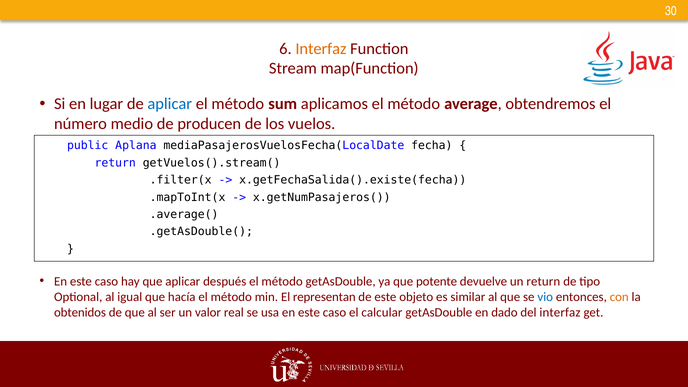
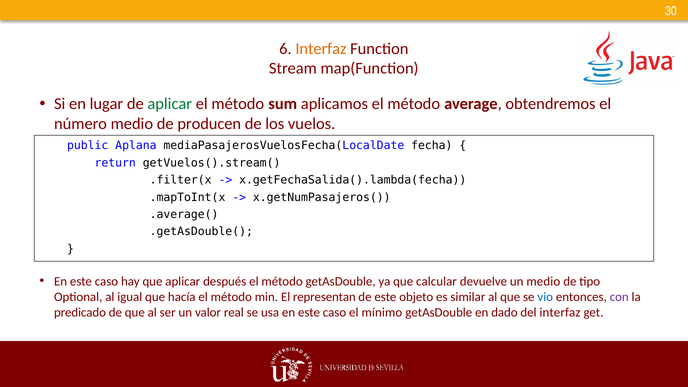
aplicar colour: blue -> green (170, 104)
x.getFechaSalida().existe(fecha: x.getFechaSalida().existe(fecha -> x.getFechaSalida().lambda(fecha (353, 180)
potente: potente -> calcular (436, 281)
un return: return -> medio (543, 281)
con colour: orange -> purple (619, 297)
obtenidos: obtenidos -> predicado (80, 312)
calcular: calcular -> mínimo (382, 312)
